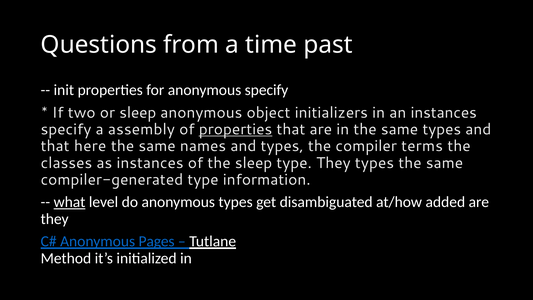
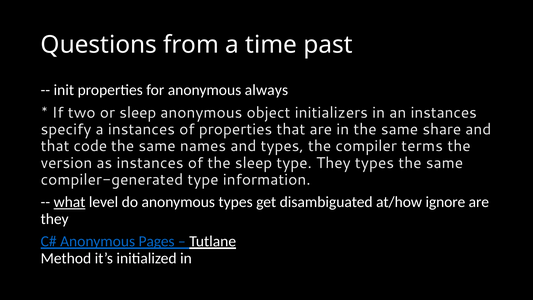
anonymous specify: specify -> always (266, 90)
a assembly: assembly -> instances (141, 129)
properties underline: present -> none (236, 129)
same types: types -> share (442, 129)
here: here -> code (90, 146)
classes: classes -> version (66, 163)
added: added -> ignore (445, 202)
